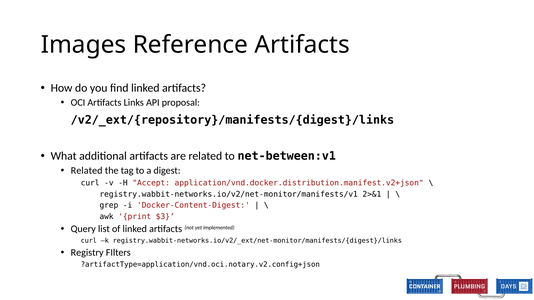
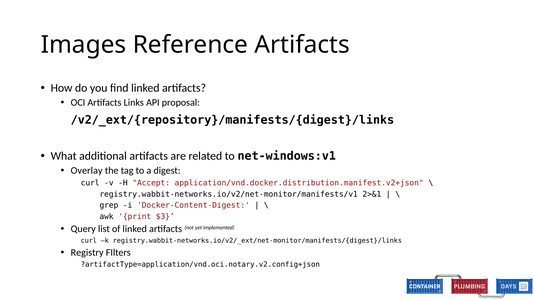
net-between:v1: net-between:v1 -> net-windows:v1 (287, 156)
Related: Related -> Overlay (87, 171)
